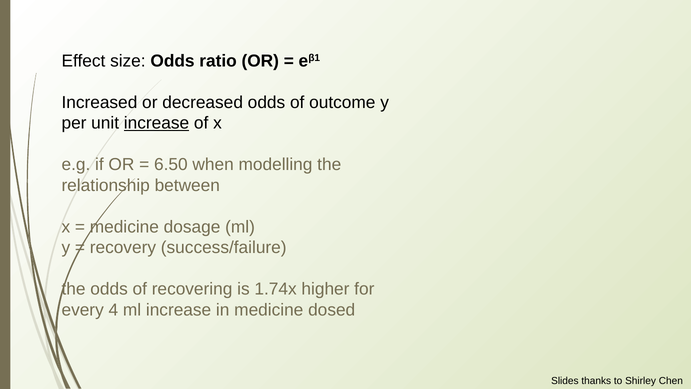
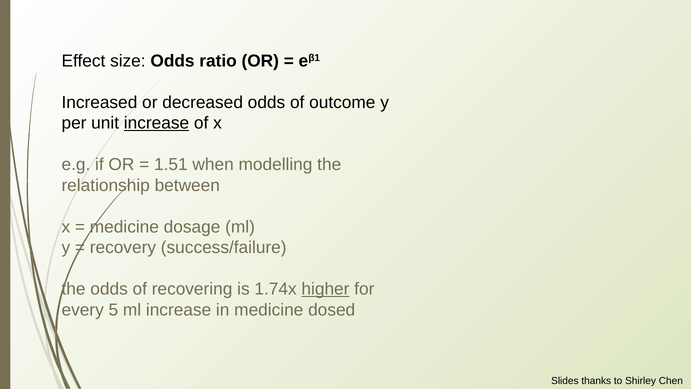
6.50: 6.50 -> 1.51 (171, 164)
higher underline: none -> present (325, 289)
4: 4 -> 5 (113, 310)
